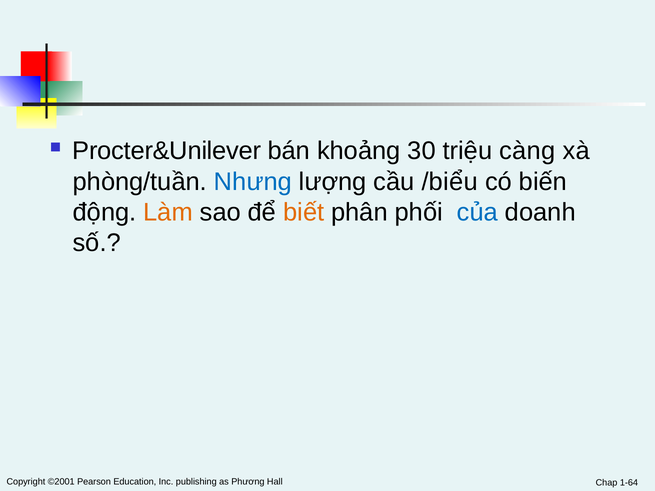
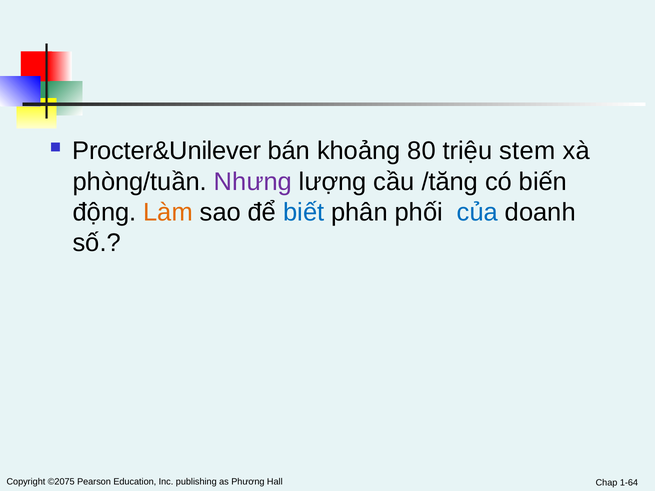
30: 30 -> 80 (422, 151)
càng: càng -> stem (527, 151)
Nhưng colour: blue -> purple (253, 182)
/biểu: /biểu -> /tăng (450, 182)
biết colour: orange -> blue (304, 212)
©2001: ©2001 -> ©2075 (61, 482)
